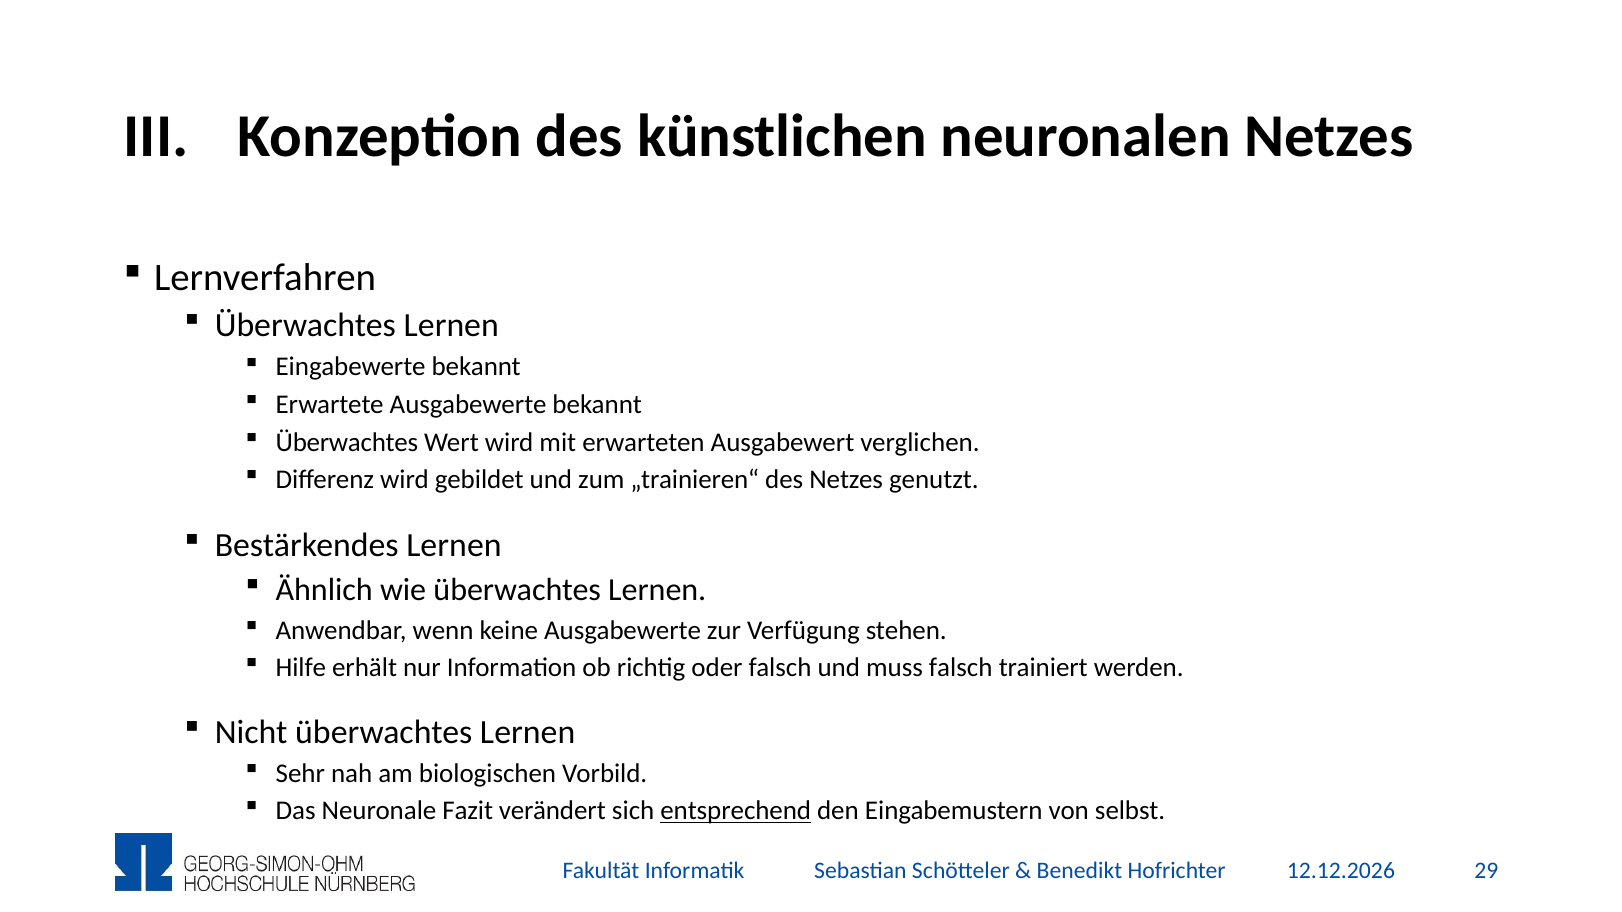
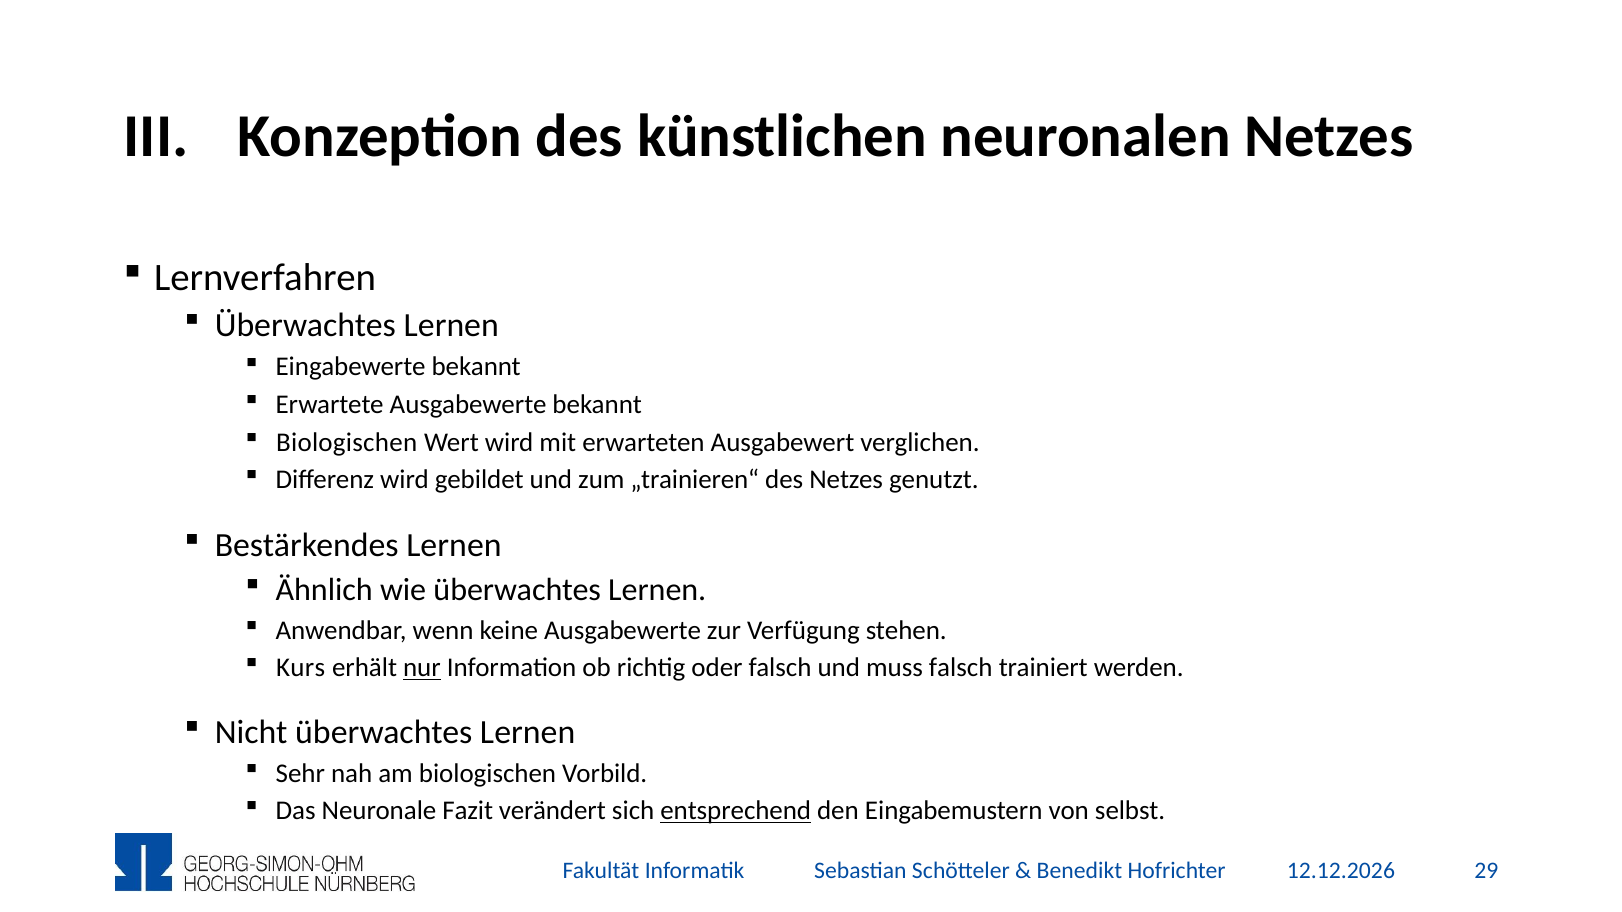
Überwachtes: Überwachtes -> Biologischen (347, 442)
Hilfe: Hilfe -> Kurs (301, 668)
nur underline: none -> present (422, 668)
